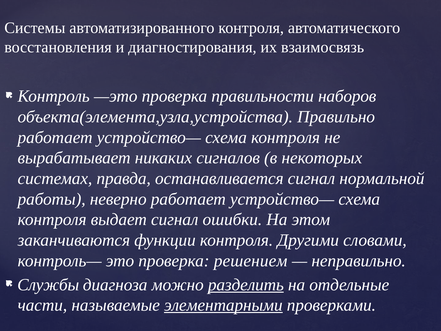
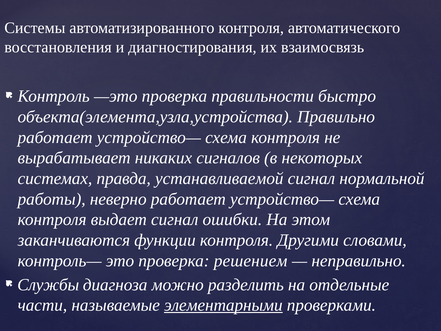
наборов: наборов -> быстро (347, 96)
останавливается: останавливается -> устанавливаемой (219, 178)
разделить underline: present -> none (246, 284)
